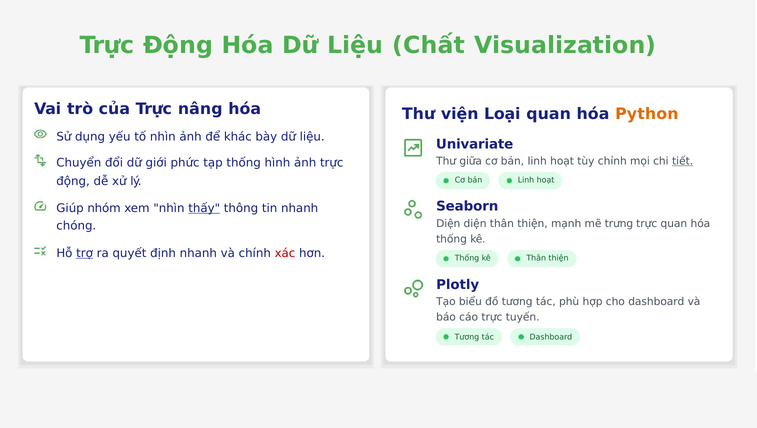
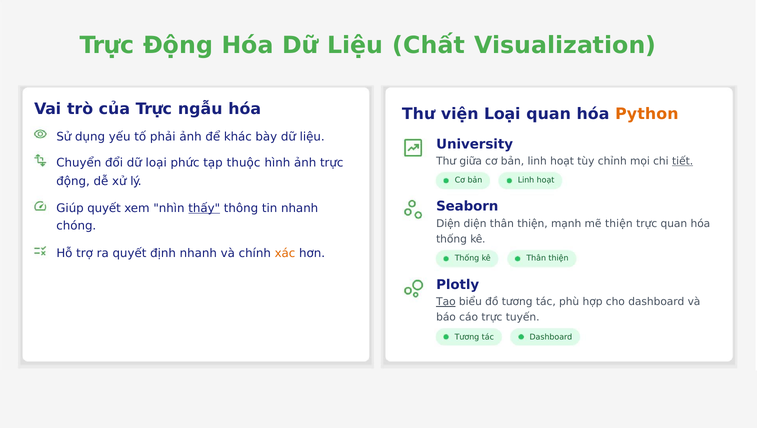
nâng: nâng -> ngẫu (200, 109)
tố nhìn: nhìn -> phải (163, 137)
Univariate: Univariate -> University (475, 144)
dữ giới: giới -> loại (156, 163)
tạp thống: thống -> thuộc (244, 163)
Giúp nhóm: nhóm -> quyết (104, 208)
mẽ trưng: trưng -> thiện (619, 224)
trợ underline: present -> none (85, 253)
xác colour: red -> orange (285, 253)
Tạo underline: none -> present (446, 302)
